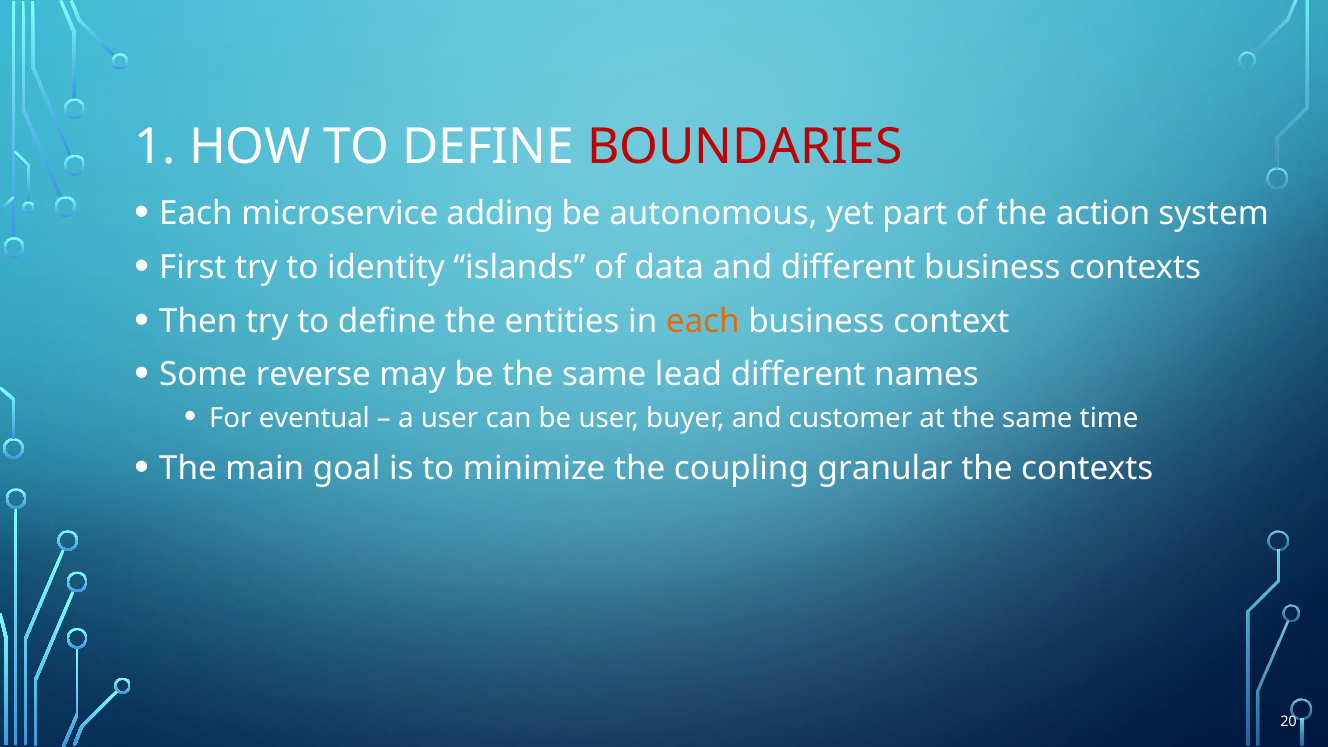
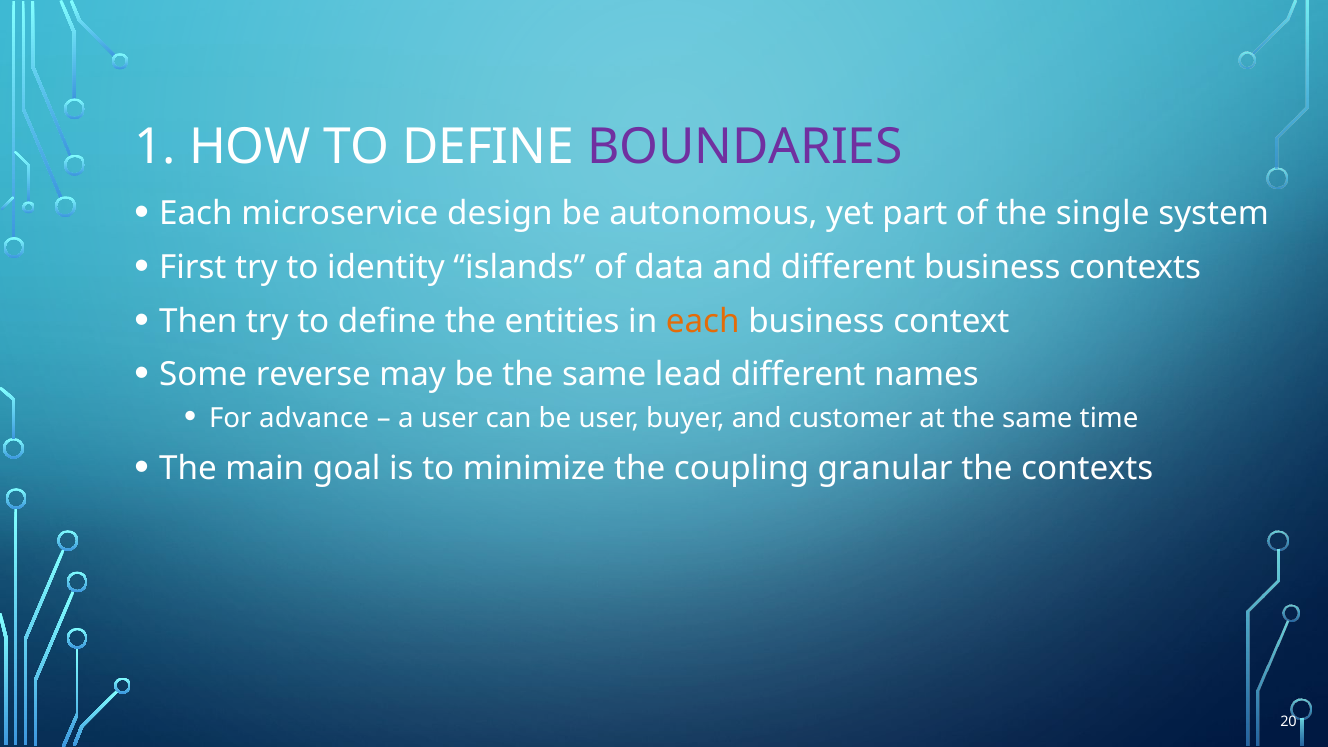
BOUNDARIES colour: red -> purple (745, 148)
adding: adding -> design (500, 214)
action: action -> single (1103, 214)
eventual: eventual -> advance (314, 418)
